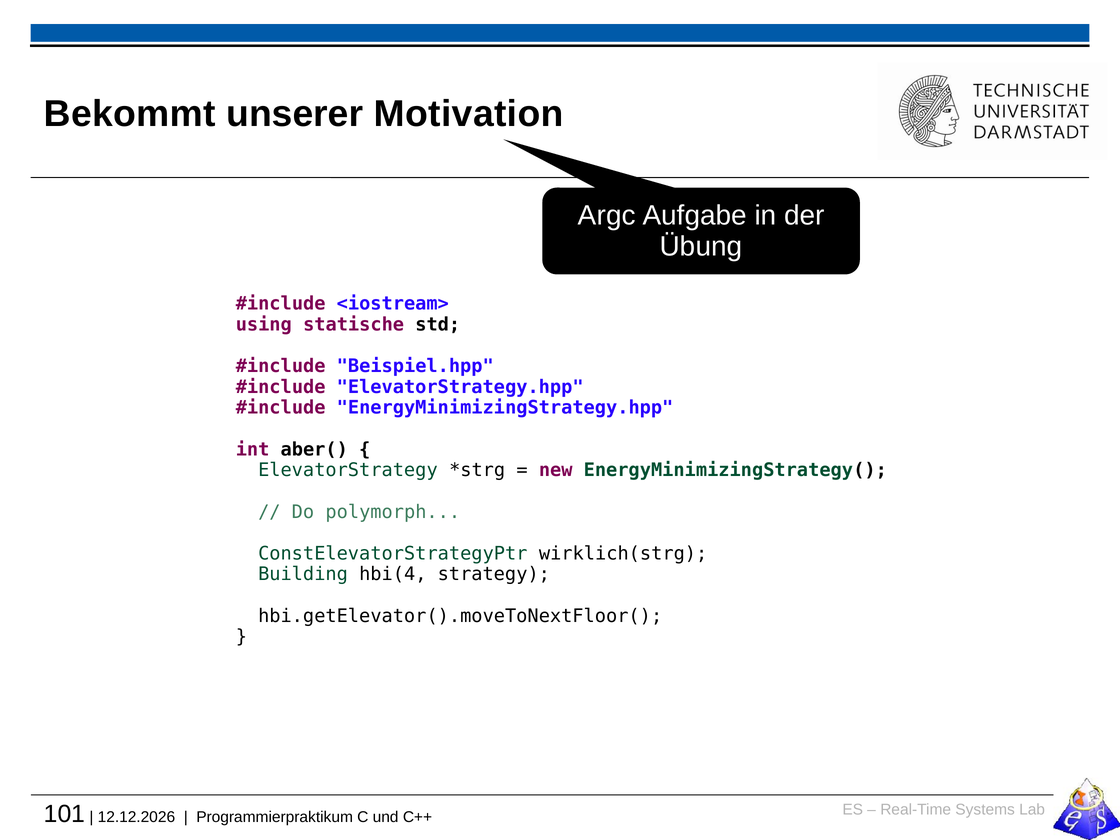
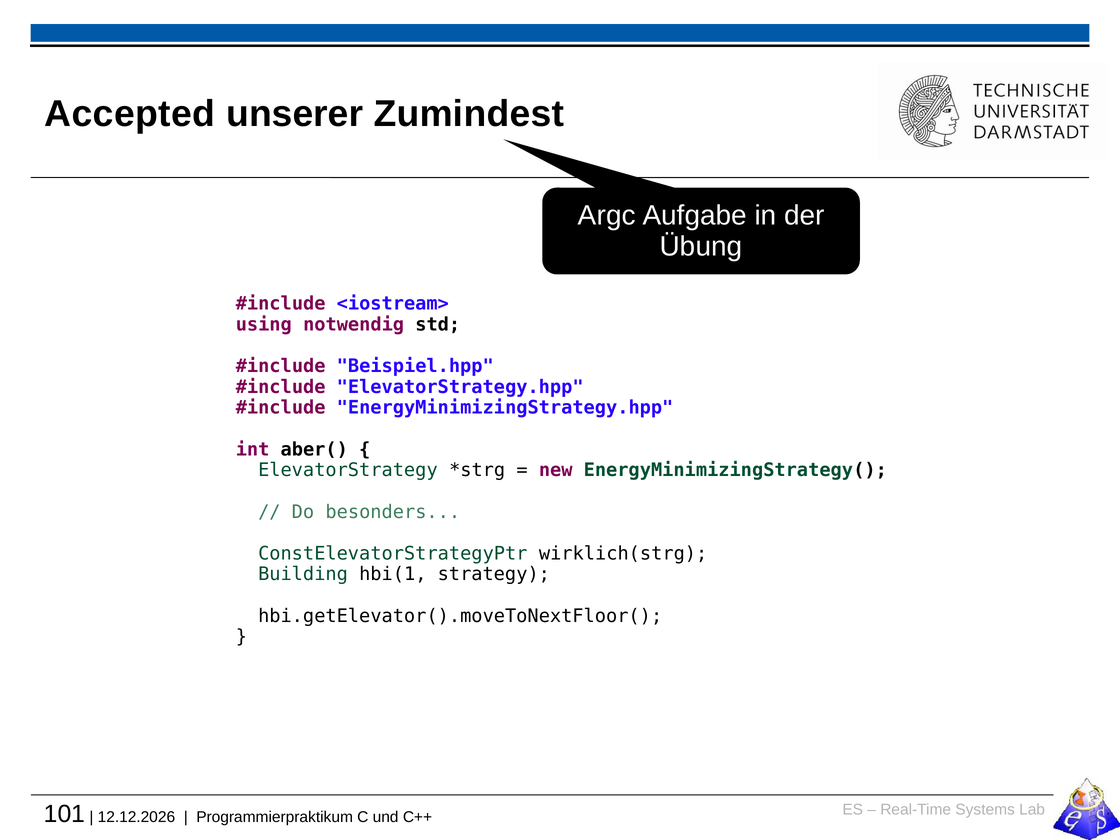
Bekommt: Bekommt -> Accepted (130, 114)
Motivation: Motivation -> Zumindest (469, 114)
statische: statische -> notwendig (354, 325)
polymorph: polymorph -> besonders (393, 512)
hbi(4: hbi(4 -> hbi(1 (393, 574)
